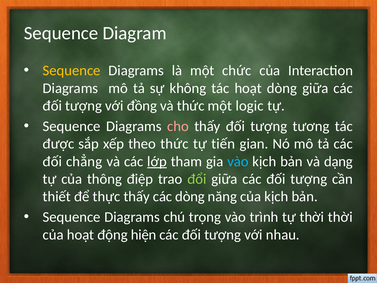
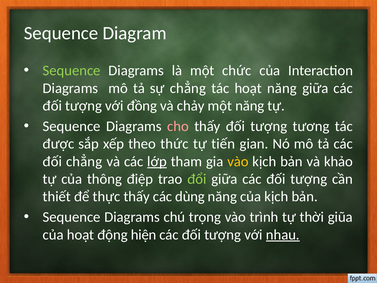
Sequence colour: yellow -> light green (72, 71)
sự không: không -> chẳng (188, 88)
hoạt dòng: dòng -> năng (282, 88)
và thức: thức -> chảy (191, 106)
một logic: logic -> năng (250, 106)
vào colour: light blue -> yellow (238, 161)
dạng: dạng -> khảo (338, 161)
các dòng: dòng -> dùng (190, 196)
thời thời: thời -> giũa (340, 217)
nhau underline: none -> present (283, 234)
